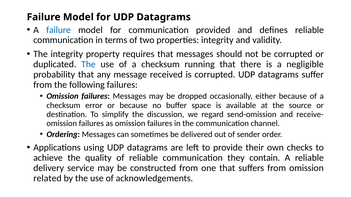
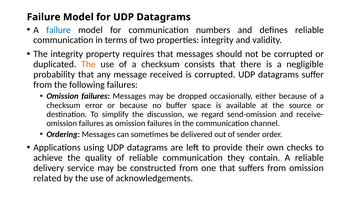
provided: provided -> numbers (213, 30)
The colour: blue -> orange (88, 64)
running: running -> consists (200, 64)
